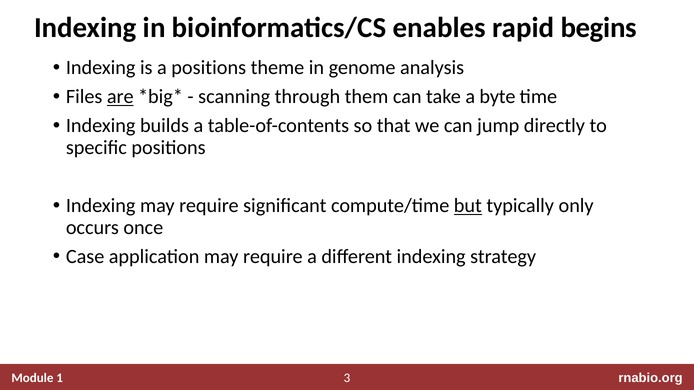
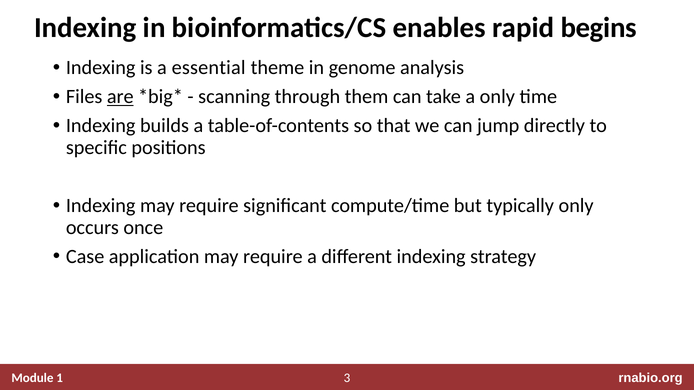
a positions: positions -> essential (209, 68)
a byte: byte -> only (497, 97)
but underline: present -> none (468, 206)
